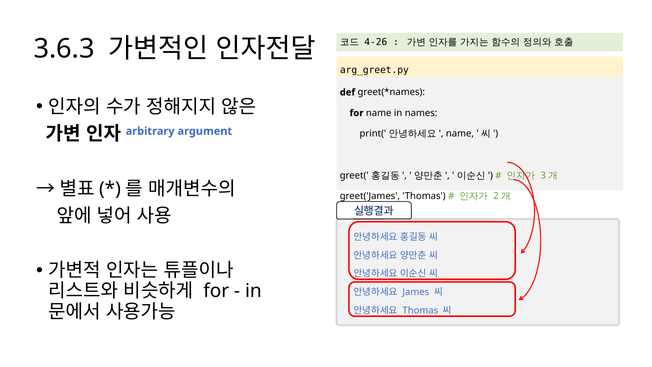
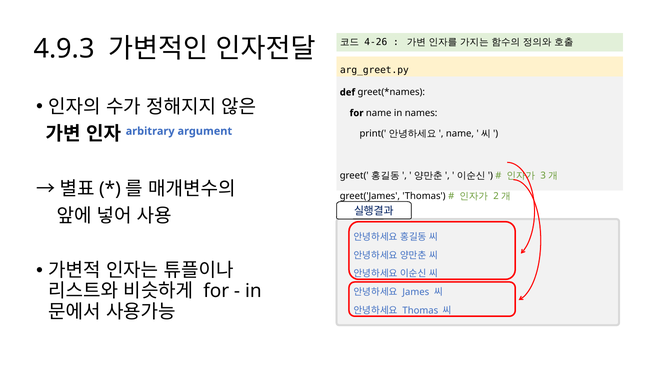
3.6.3: 3.6.3 -> 4.9.3 (64, 49)
